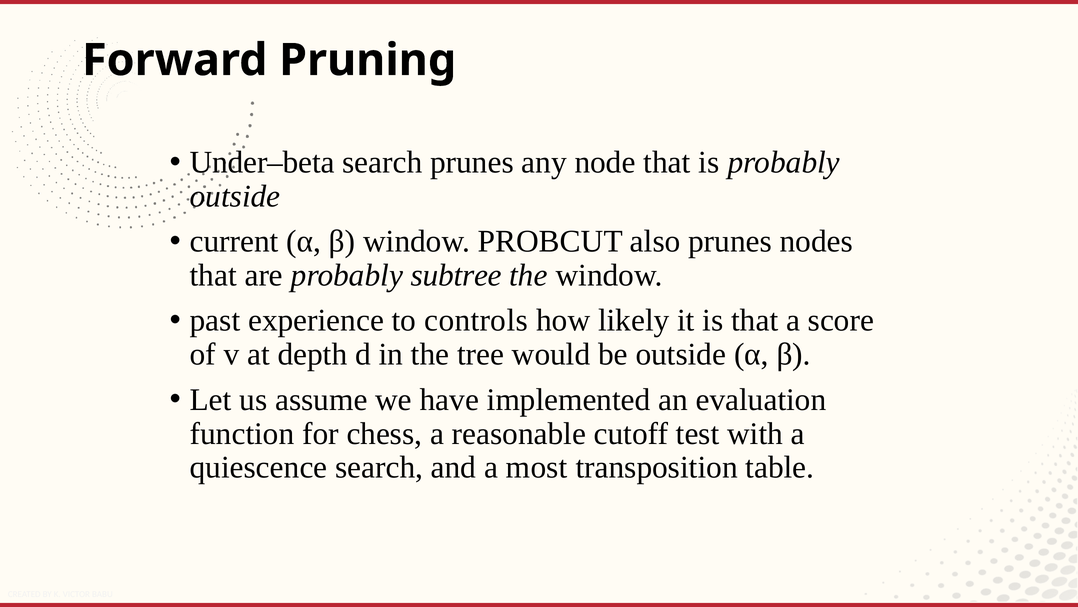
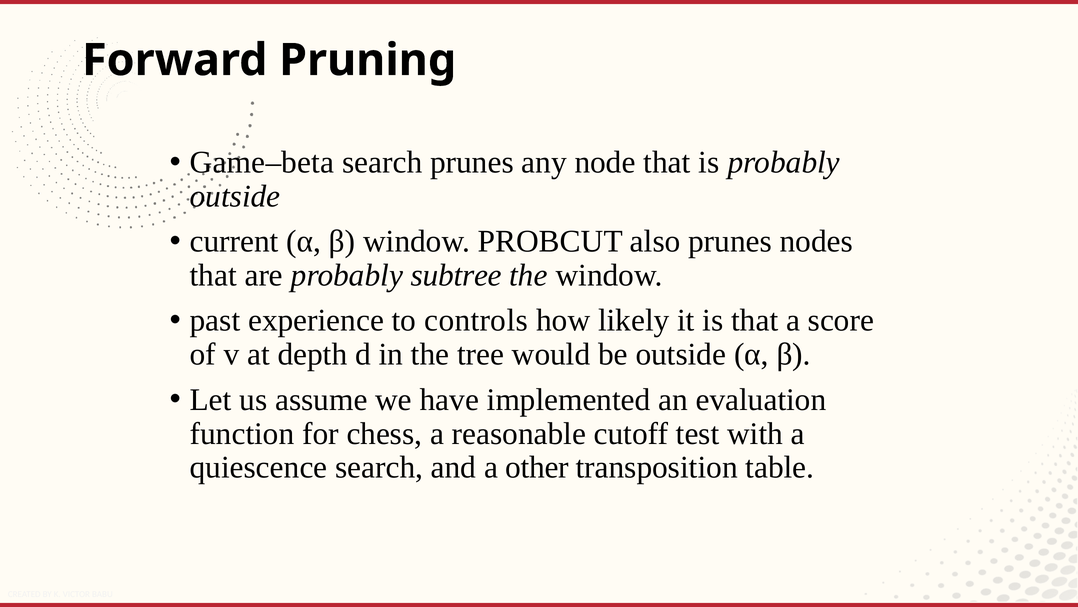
Under–beta: Under–beta -> Game–beta (262, 162)
most: most -> other (537, 467)
